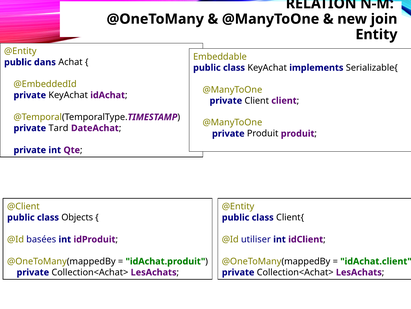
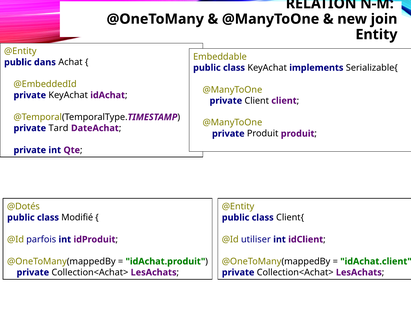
@Client: @Client -> @Dotés (23, 206)
Objects: Objects -> Modifié (77, 217)
basées: basées -> parfois (41, 239)
